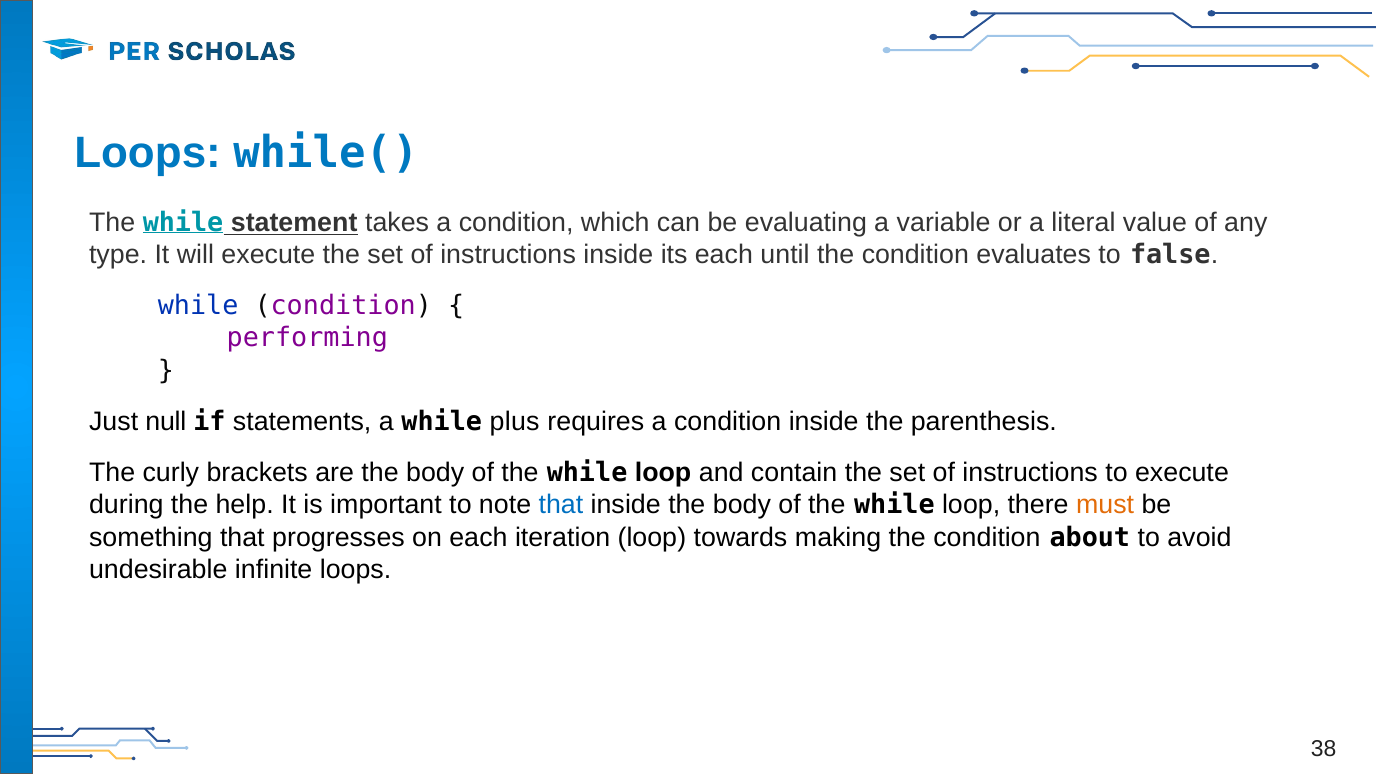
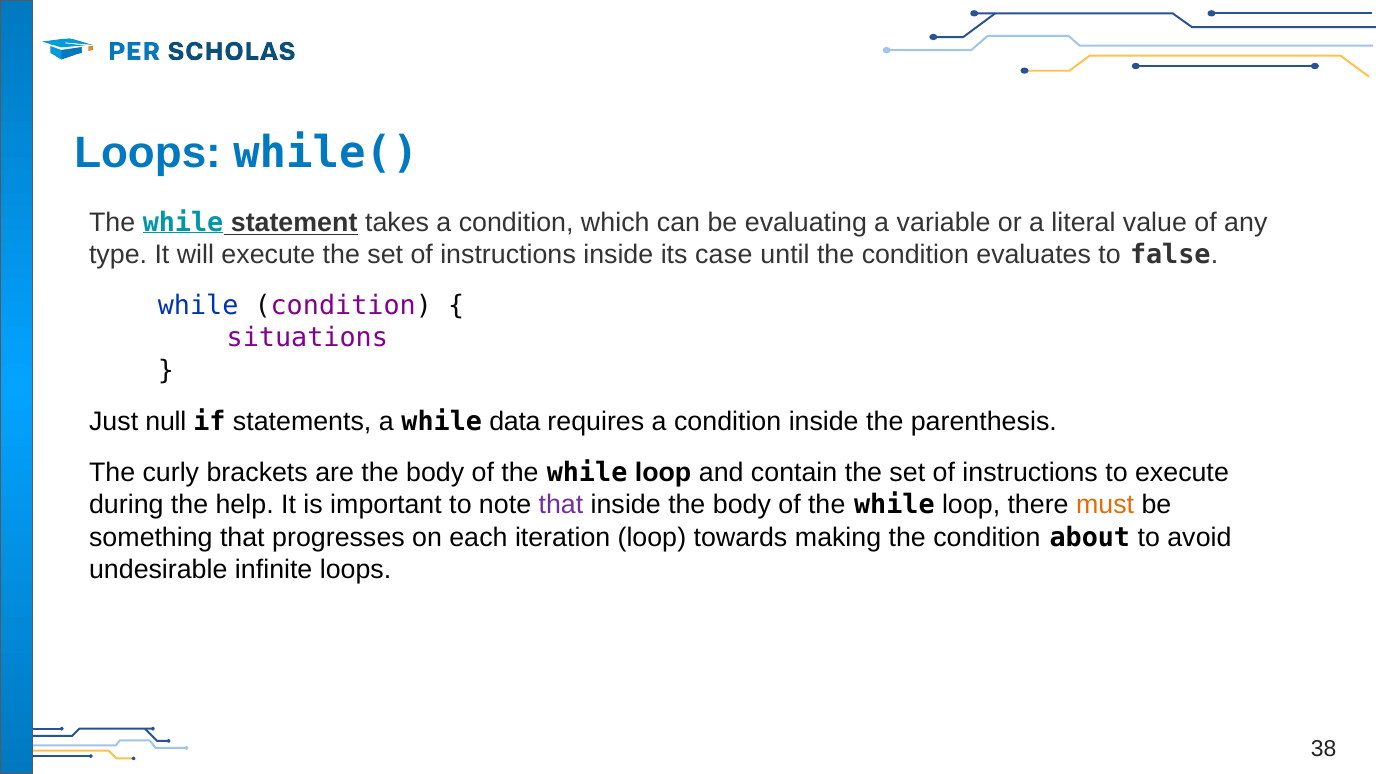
its each: each -> case (724, 255)
performing: performing -> situations (307, 338)
plus: plus -> data (515, 422)
that colour: blue -> purple (561, 505)
